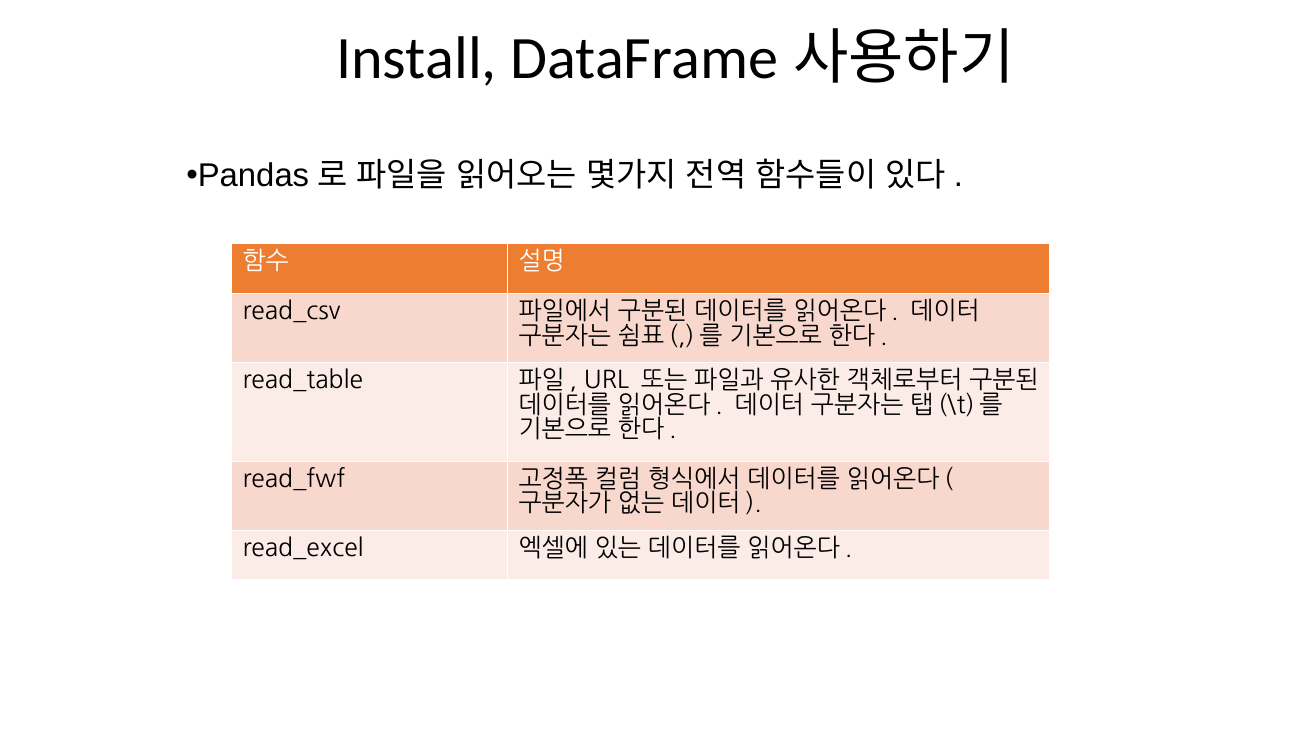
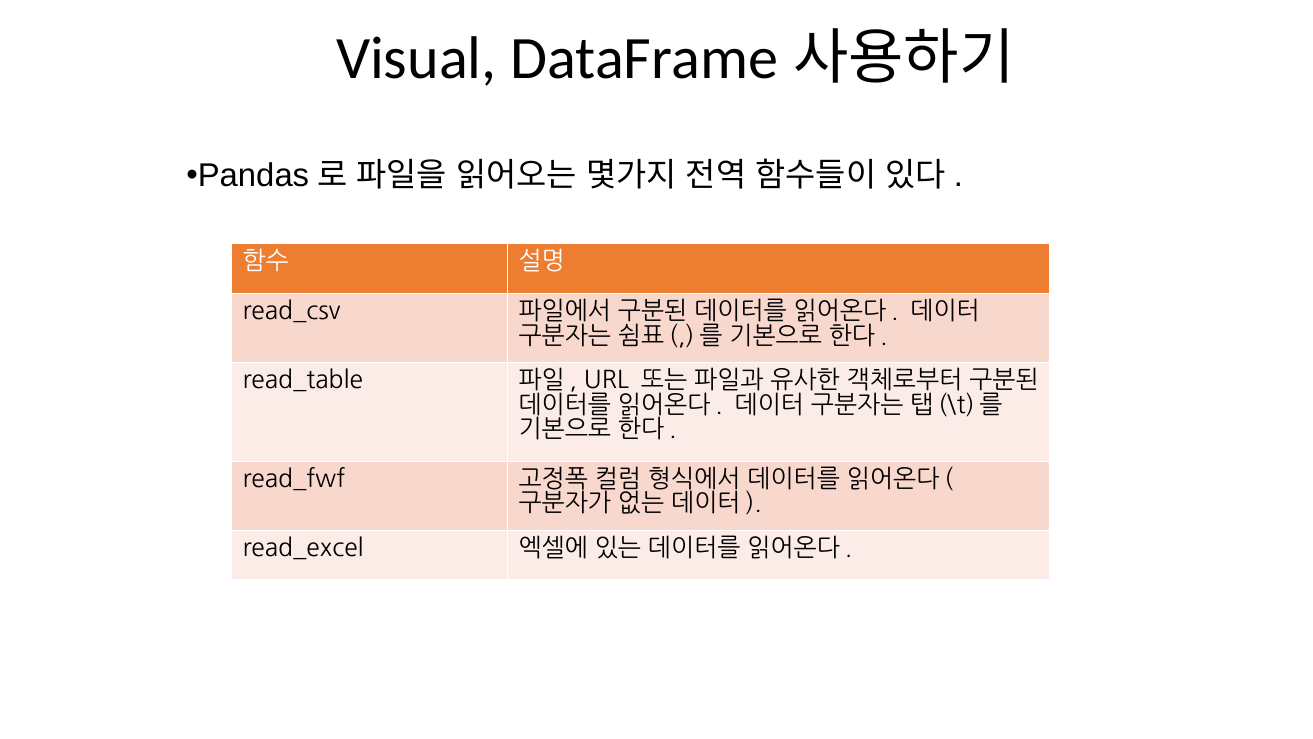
Install: Install -> Visual (416, 59)
